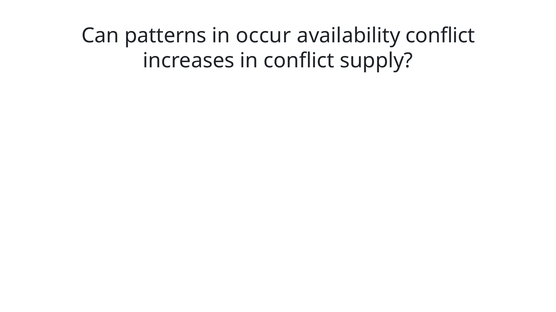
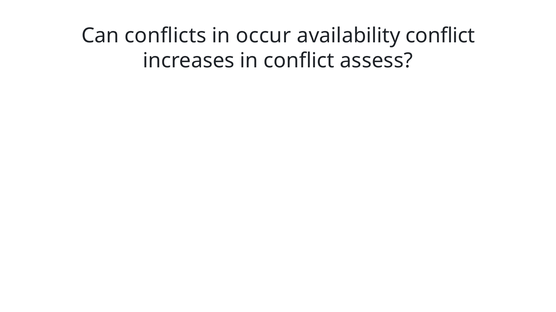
patterns: patterns -> conflicts (165, 36)
supply: supply -> assess (376, 61)
